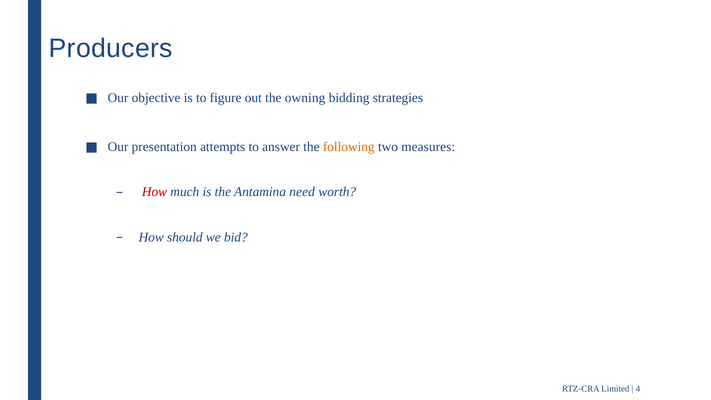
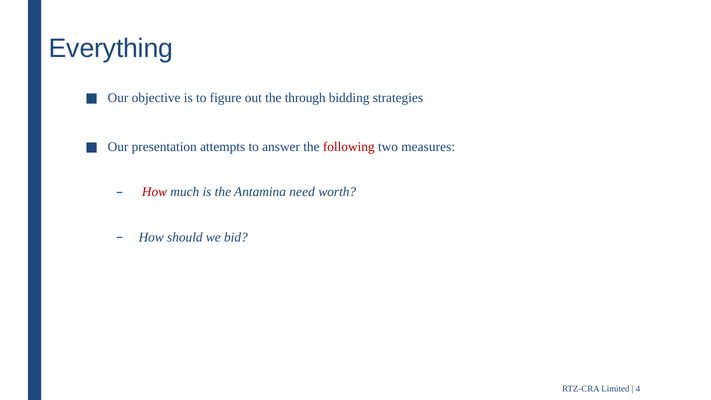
Producers: Producers -> Everything (111, 48)
owning: owning -> through (305, 98)
following colour: orange -> red (349, 147)
